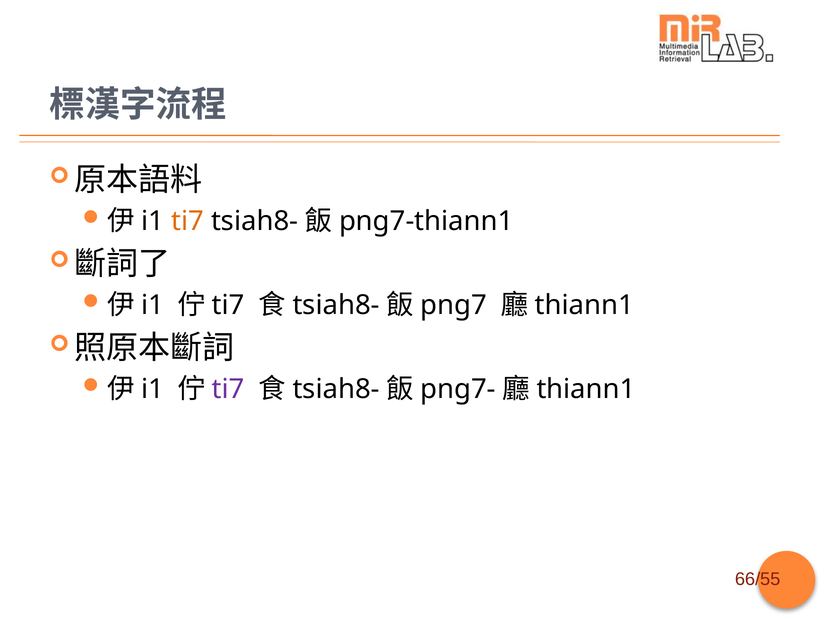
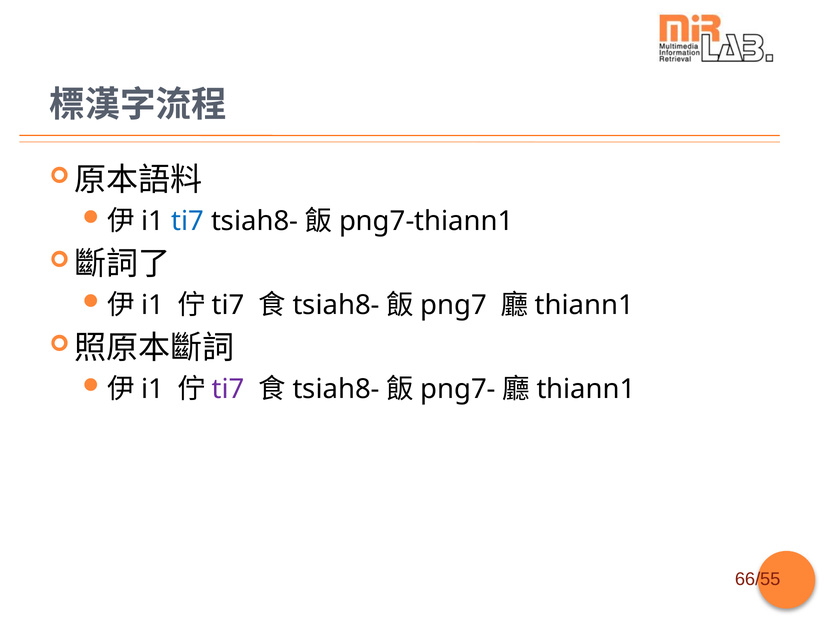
ti7 colour: orange -> blue (188, 221)
